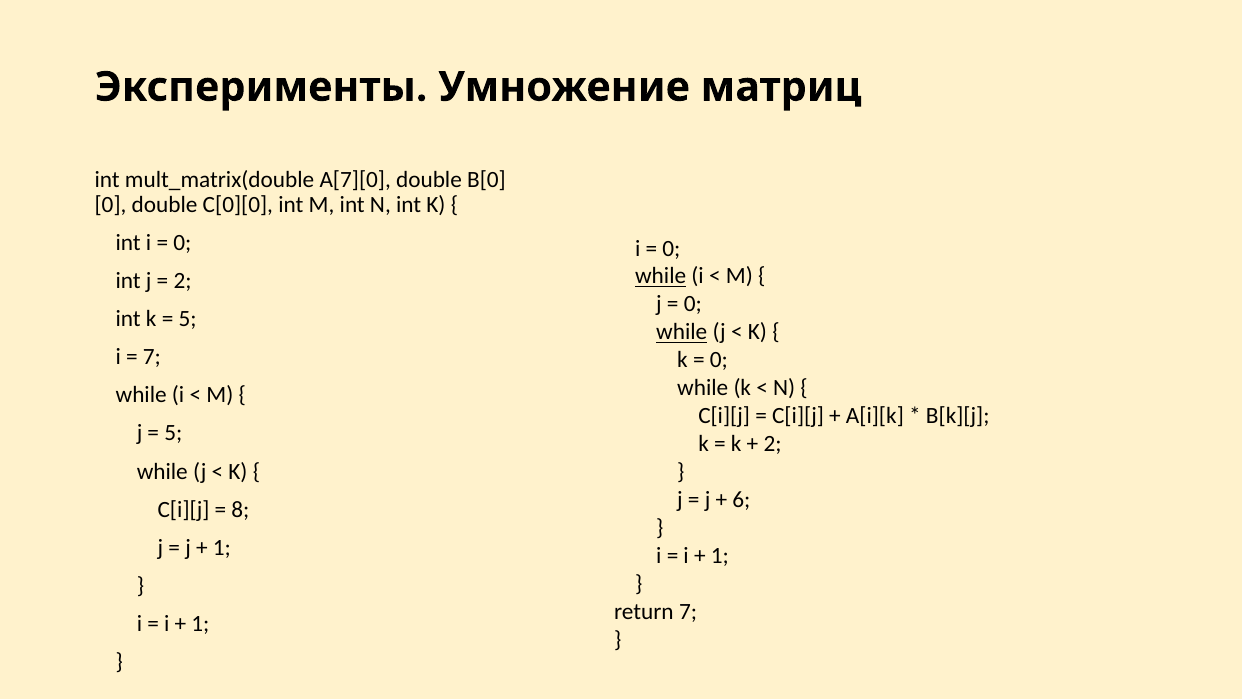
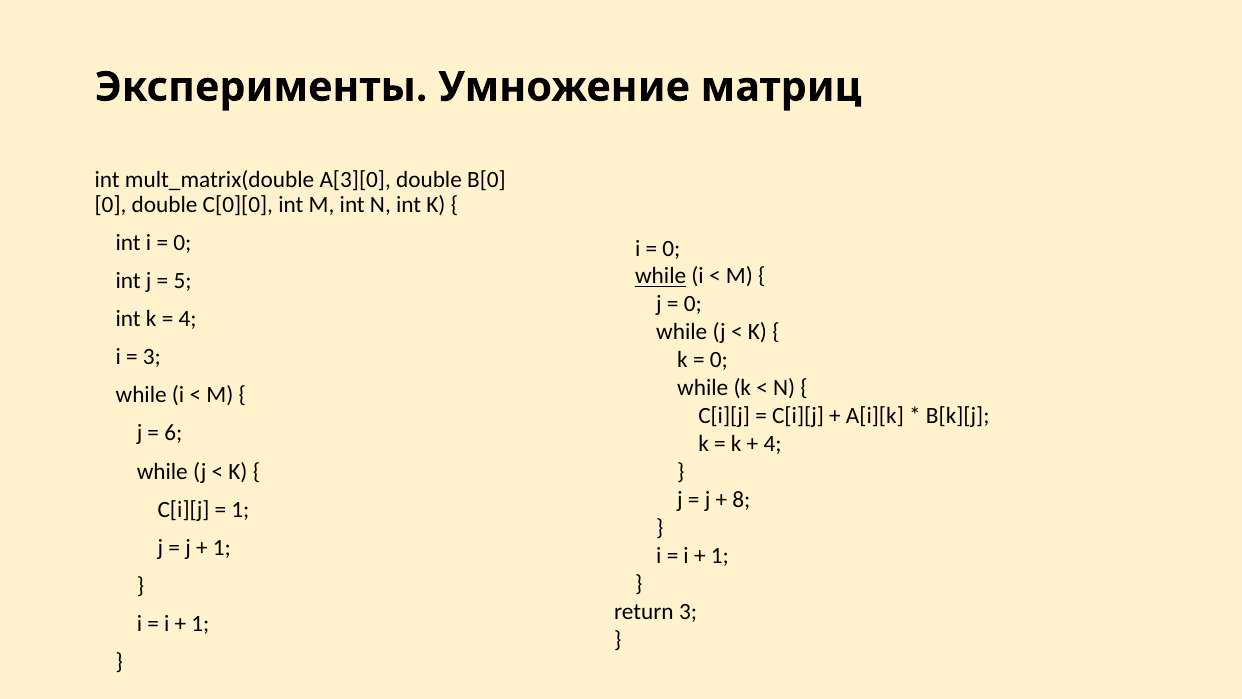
A[7][0: A[7][0 -> A[3][0 (355, 179)
2: 2 -> 5 (183, 281)
5: 5 -> 4 (188, 319)
while underline: present -> none (682, 332)
7: 7 -> 3 (152, 357)
5: 5 -> 6 (173, 433)
2: 2 -> 4 (773, 444)
6: 6 -> 8 (741, 500)
8: 8 -> 1 (240, 509)
return 7: 7 -> 3 (688, 611)
